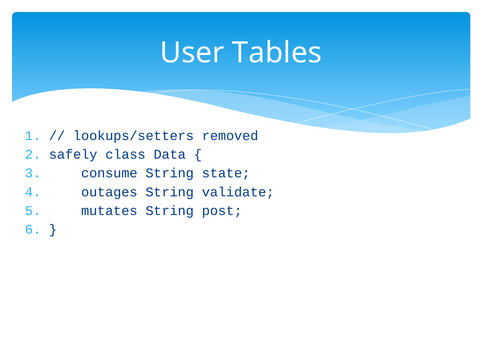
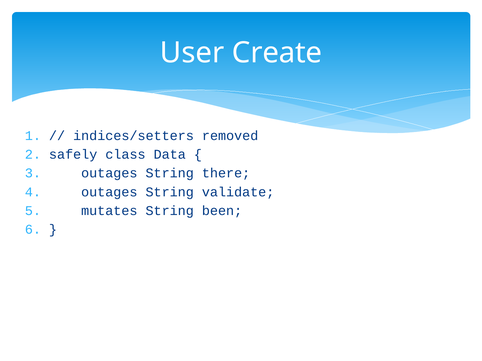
Tables: Tables -> Create (277, 53)
lookups/setters: lookups/setters -> indices/setters (134, 136)
consume: consume -> outages (109, 173)
state: state -> there (226, 173)
post: post -> been (222, 211)
